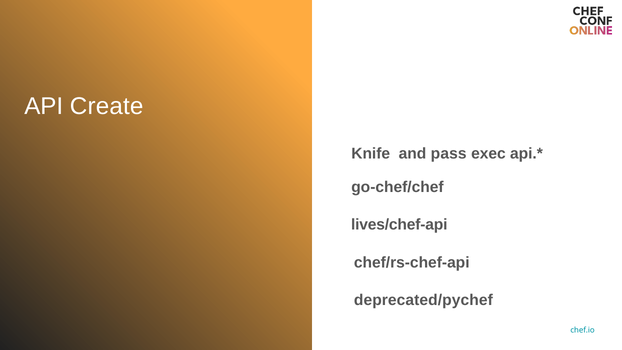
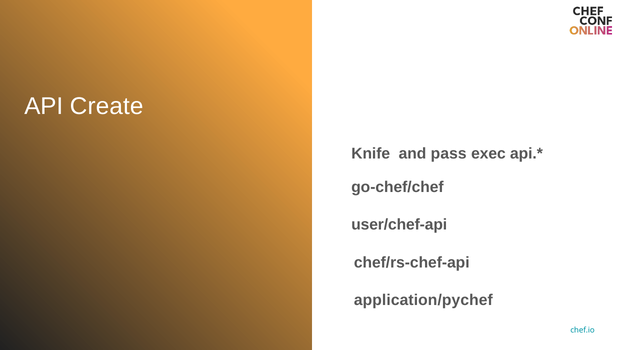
lives/chef-api: lives/chef-api -> user/chef-api (399, 225)
deprecated/pychef: deprecated/pychef -> application/pychef (423, 300)
